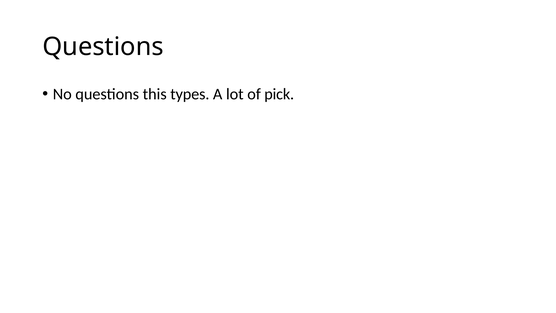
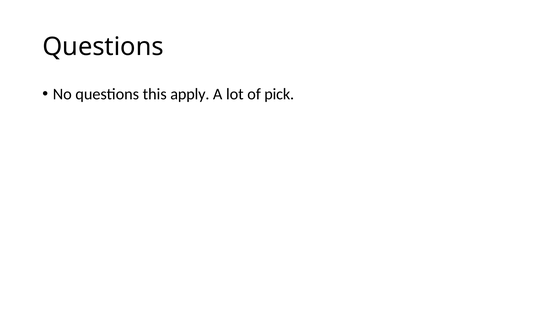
types: types -> apply (190, 94)
